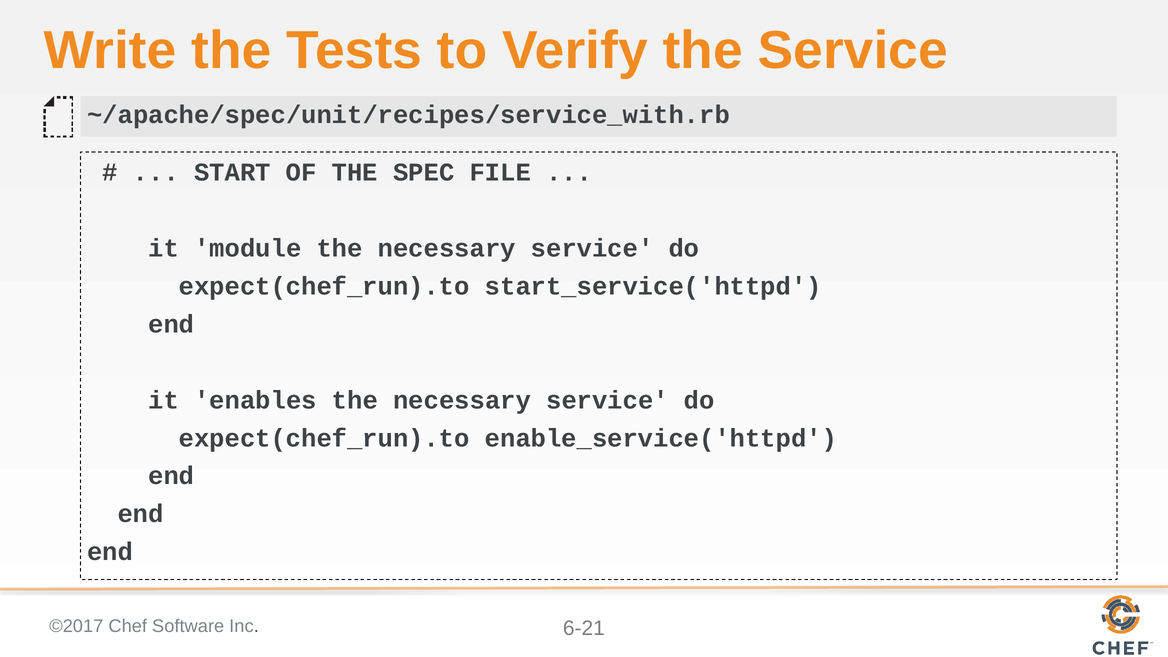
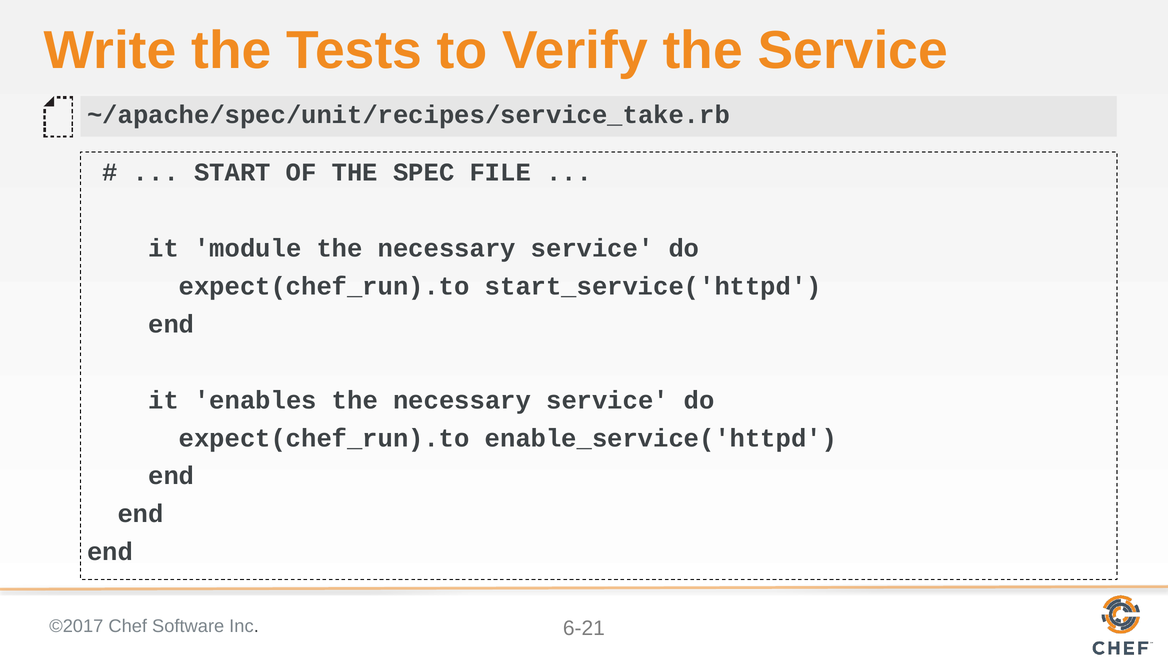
~/apache/spec/unit/recipes/service_with.rb: ~/apache/spec/unit/recipes/service_with.rb -> ~/apache/spec/unit/recipes/service_take.rb (409, 115)
